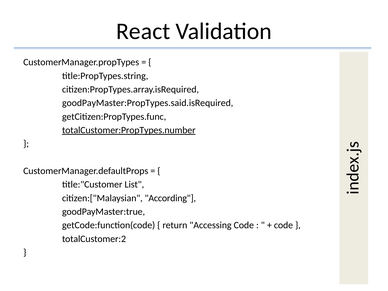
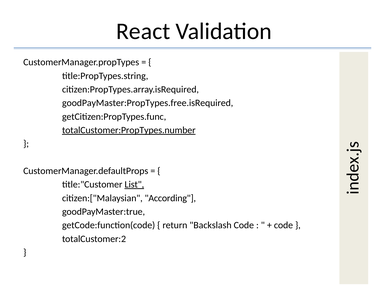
goodPayMaster:PropTypes.said.isRequired: goodPayMaster:PropTypes.said.isRequired -> goodPayMaster:PropTypes.free.isRequired (148, 103)
List underline: none -> present (134, 184)
Accessing: Accessing -> Backslash (211, 225)
